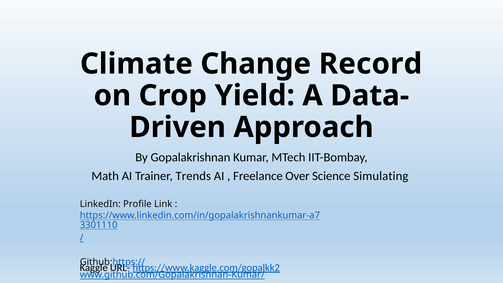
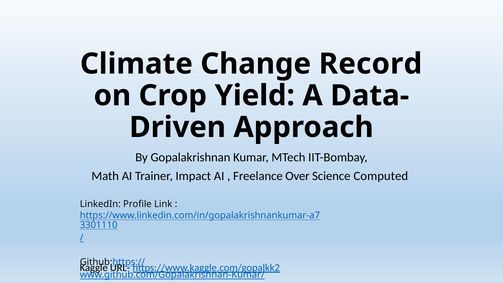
Trends: Trends -> Impact (193, 176)
Simulating: Simulating -> Computed (381, 176)
